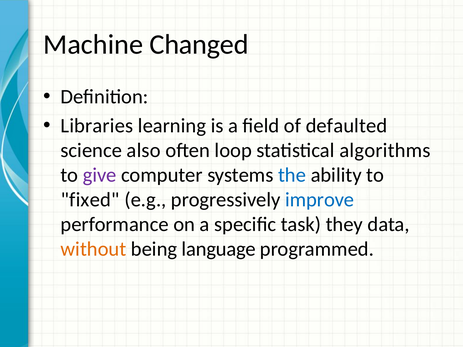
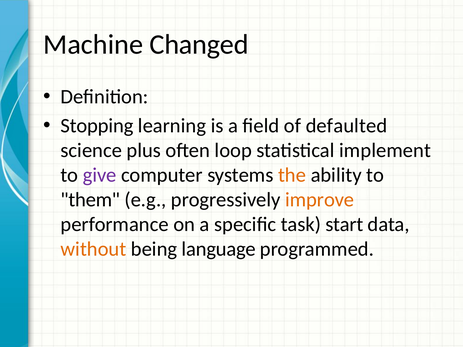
Libraries: Libraries -> Stopping (97, 126)
also: also -> plus (144, 150)
algorithms: algorithms -> implement (385, 150)
the colour: blue -> orange (292, 175)
fixed: fixed -> them (90, 200)
improve colour: blue -> orange (320, 200)
they: they -> start (344, 225)
